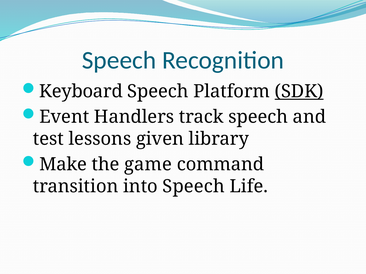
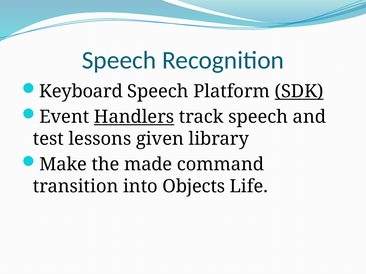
Handlers underline: none -> present (134, 117)
game: game -> made (148, 165)
into Speech: Speech -> Objects (194, 187)
